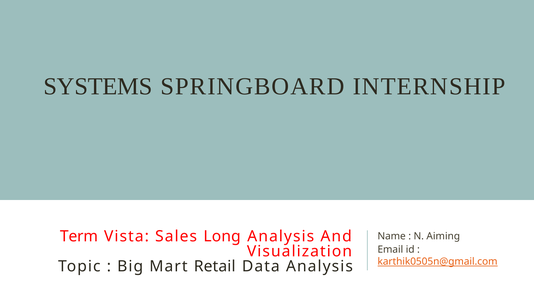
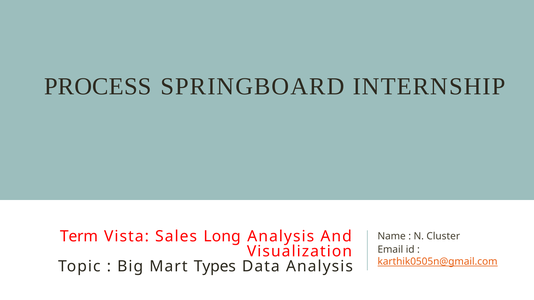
SYSTEMS: SYSTEMS -> PROCESS (98, 87)
Aiming: Aiming -> Cluster (443, 237)
Retail: Retail -> Types (215, 267)
